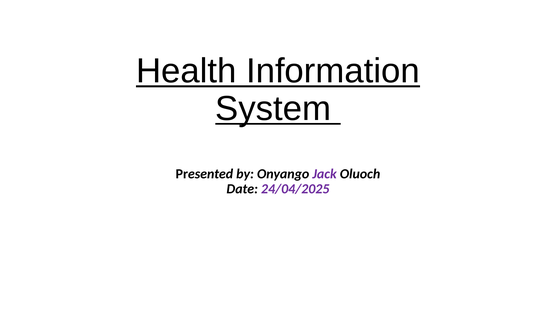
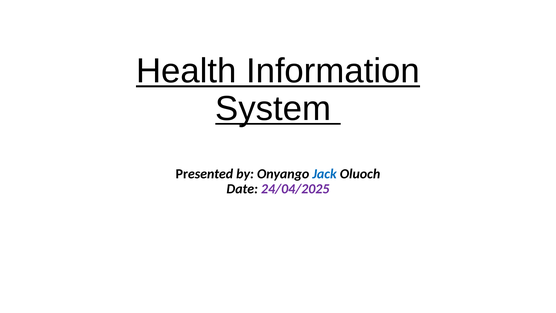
Jack colour: purple -> blue (325, 174)
